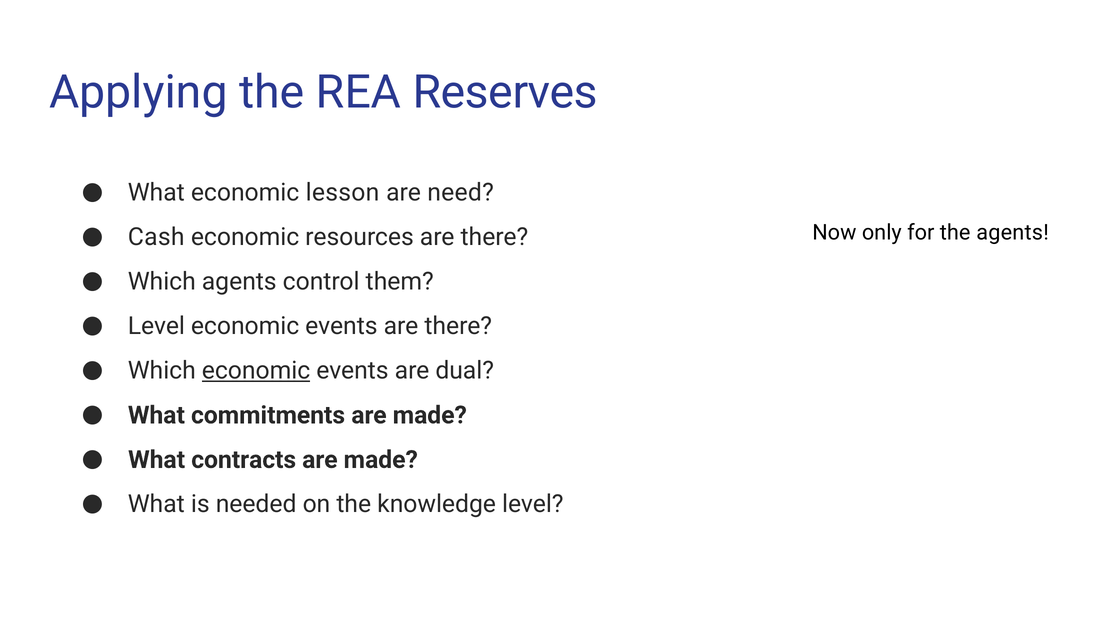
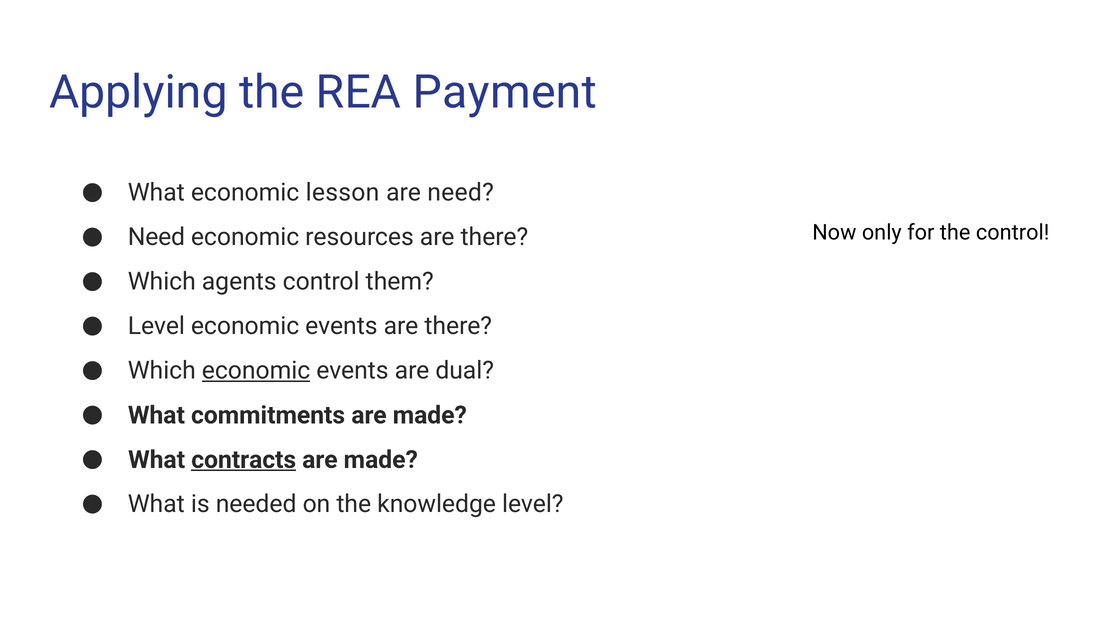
Reserves: Reserves -> Payment (505, 92)
the agents: agents -> control (1013, 233)
Cash: Cash -> Need (156, 237)
contracts underline: none -> present (244, 460)
